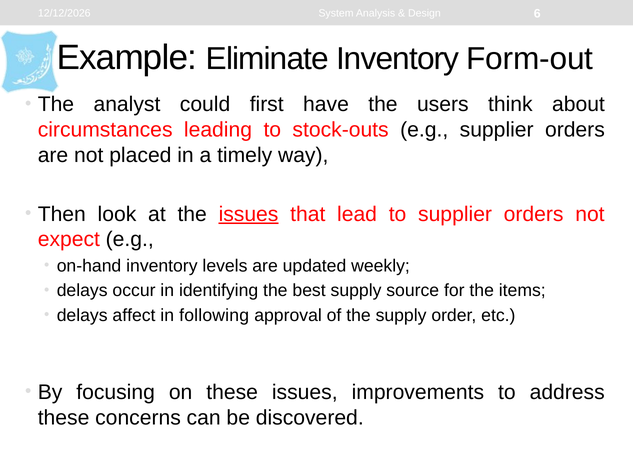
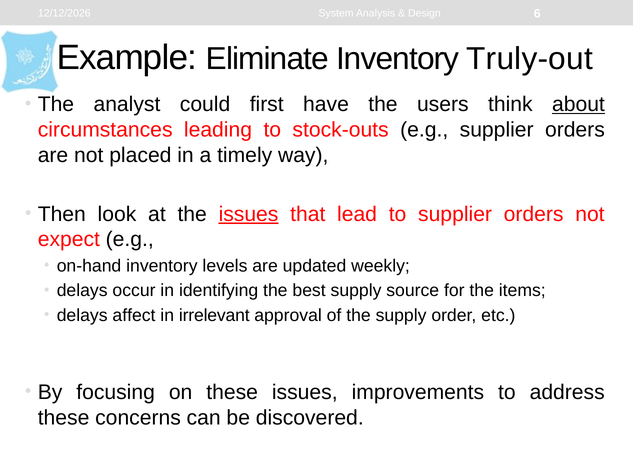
Form-out: Form-out -> Truly-out (530, 59)
about underline: none -> present (578, 104)
following: following -> irrelevant (214, 315)
